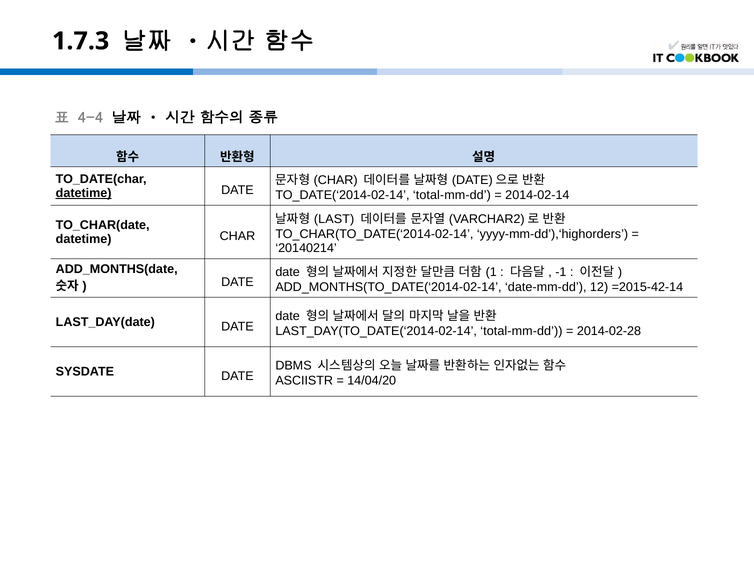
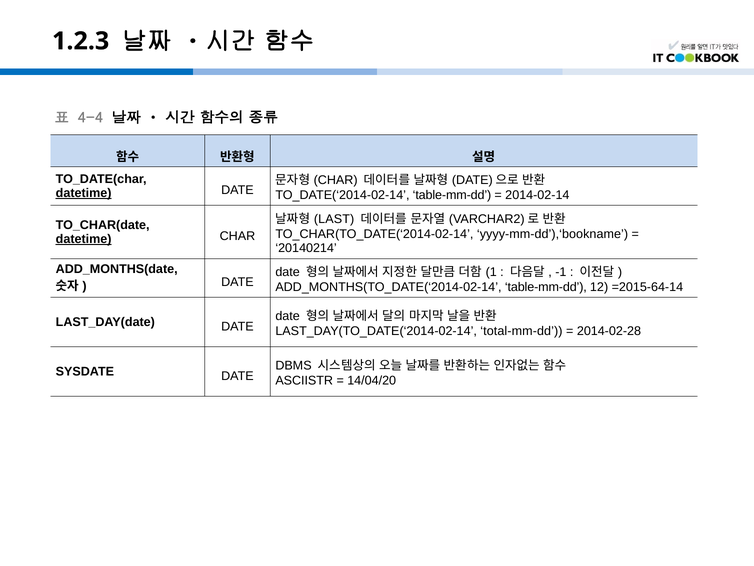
1.7.3: 1.7.3 -> 1.2.3 (81, 41)
total-mm-dd: total-mm-dd -> table-mm-dd (452, 195)
yyyy-mm-dd’),‘highorders: yyyy-mm-dd’),‘highorders -> yyyy-mm-dd’),‘bookname (553, 234)
datetime underline: none -> present (84, 239)
date-mm-dd: date-mm-dd -> table-mm-dd (546, 287)
=2015-42-14: =2015-42-14 -> =2015-64-14 (647, 287)
